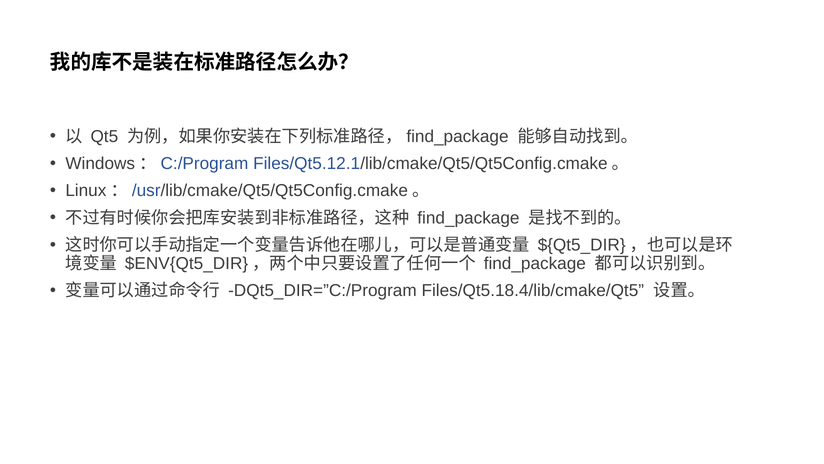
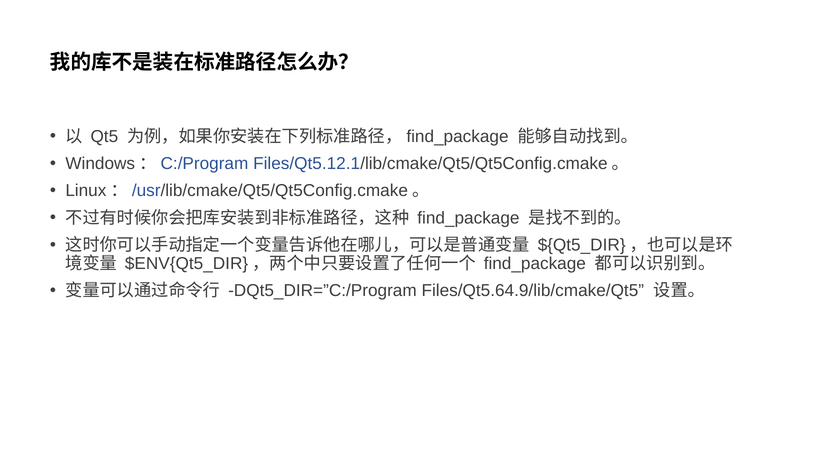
Files/Qt5.18.4/lib/cmake/Qt5: Files/Qt5.18.4/lib/cmake/Qt5 -> Files/Qt5.64.9/lib/cmake/Qt5 (533, 291)
